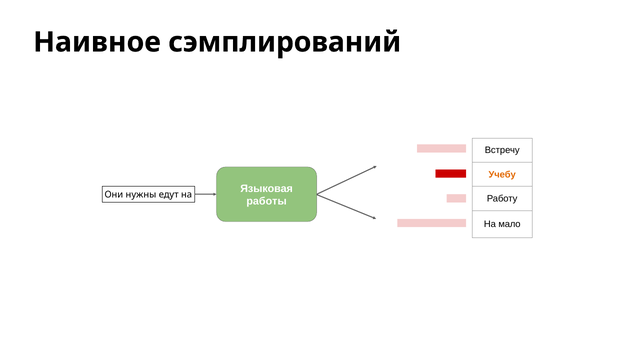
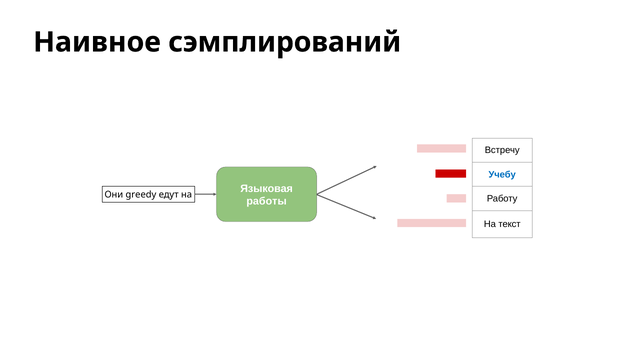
Учебу colour: orange -> blue (502, 174)
нужны: нужны -> greedy (141, 195)
мало: мало -> текст (509, 224)
